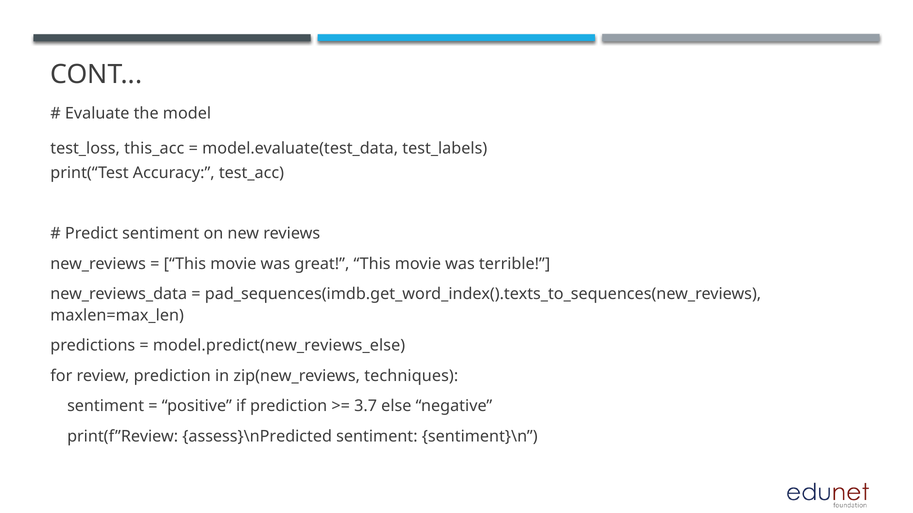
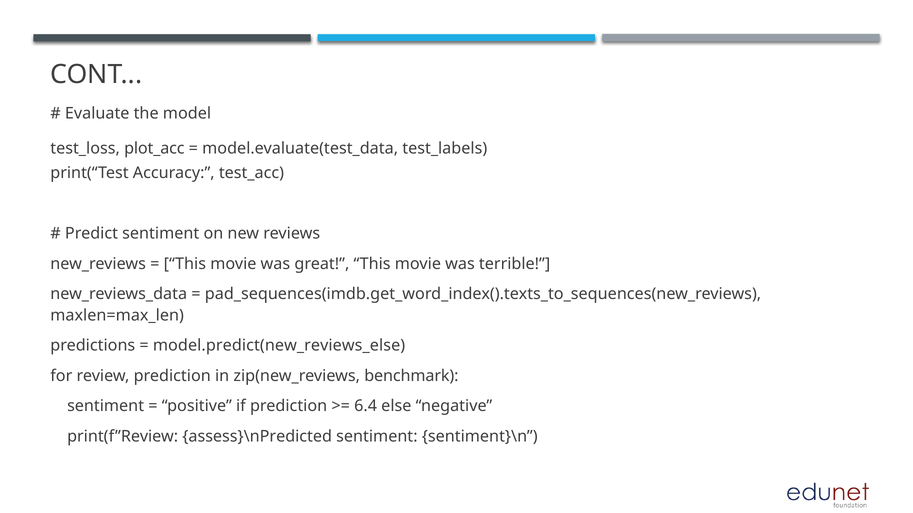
this_acc: this_acc -> plot_acc (154, 149)
techniques: techniques -> benchmark (411, 376)
3.7: 3.7 -> 6.4 (366, 407)
